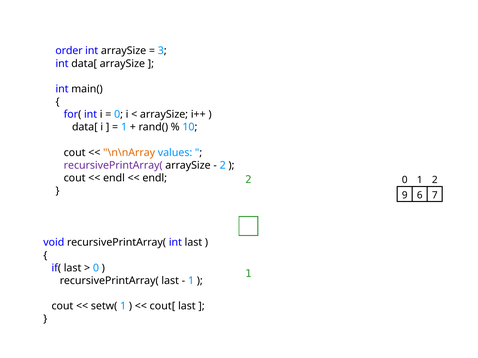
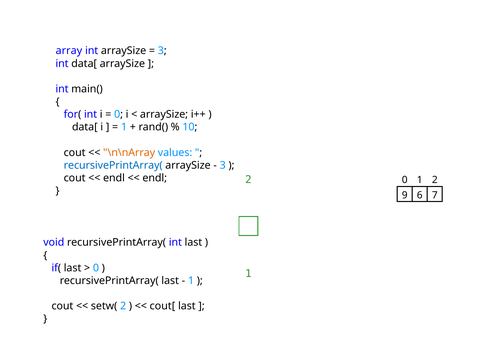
order: order -> array (69, 51)
recursivePrintArray( colour: purple -> blue (113, 166)
2: 2 -> 3 (223, 166)
setw( 1: 1 -> 2 (123, 307)
